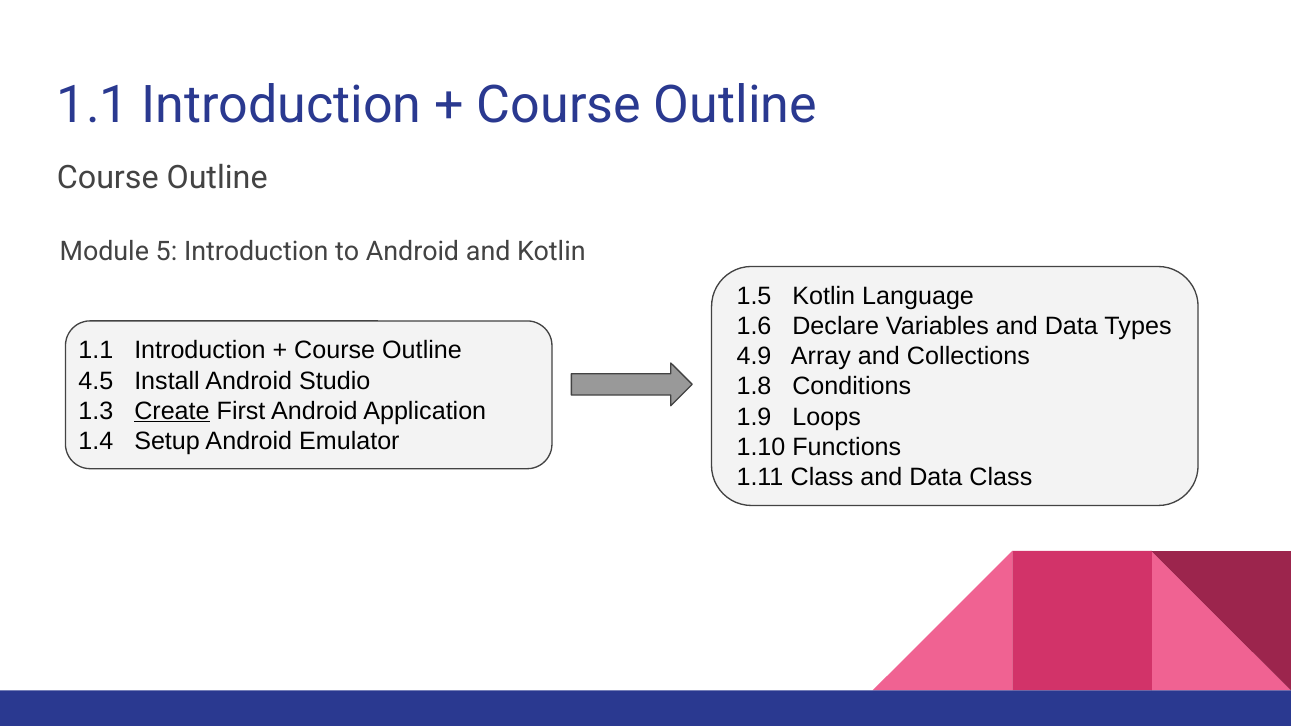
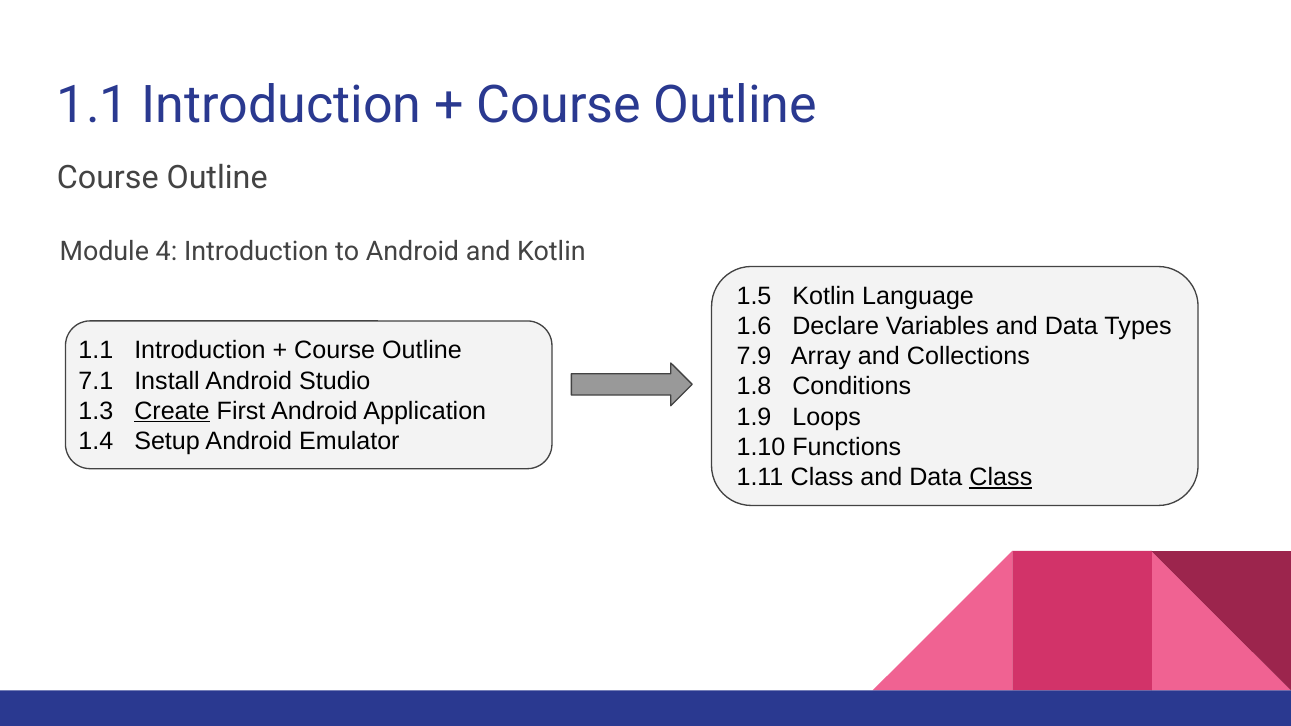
5: 5 -> 4 (166, 251)
4.9: 4.9 -> 7.9 (754, 357)
4.5: 4.5 -> 7.1 (96, 381)
Class underline: none -> present (1001, 477)
